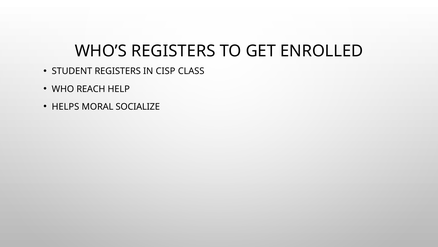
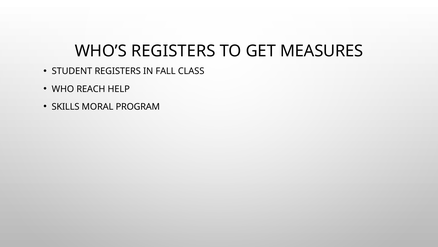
ENROLLED: ENROLLED -> MEASURES (322, 51)
CISP: CISP -> FALL (166, 71)
HELPS: HELPS -> SKILLS (66, 107)
SOCIALIZE: SOCIALIZE -> PROGRAM (138, 107)
